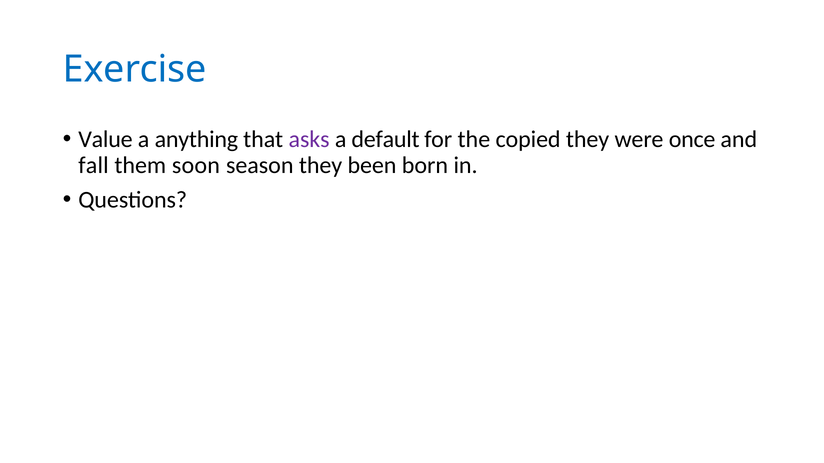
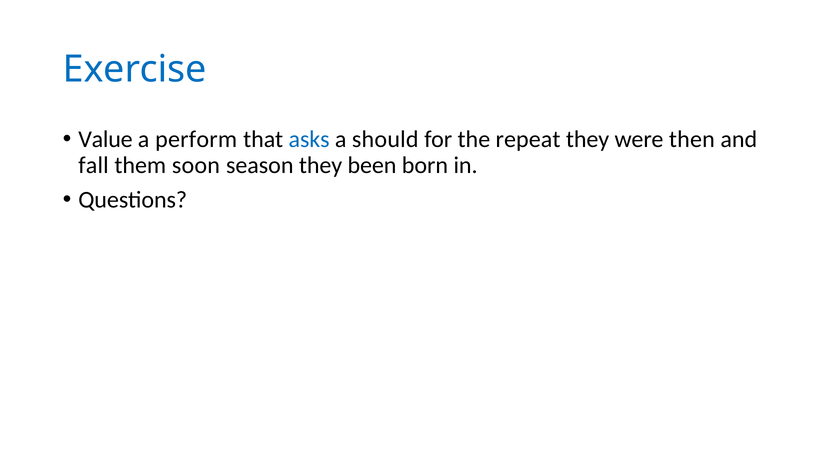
anything: anything -> perform (196, 139)
asks colour: purple -> blue (309, 139)
default: default -> should (385, 139)
copied: copied -> repeat (528, 139)
once: once -> then (692, 139)
